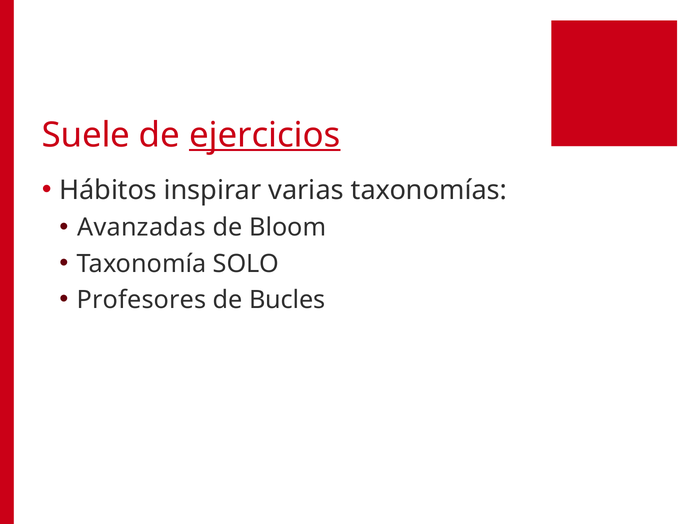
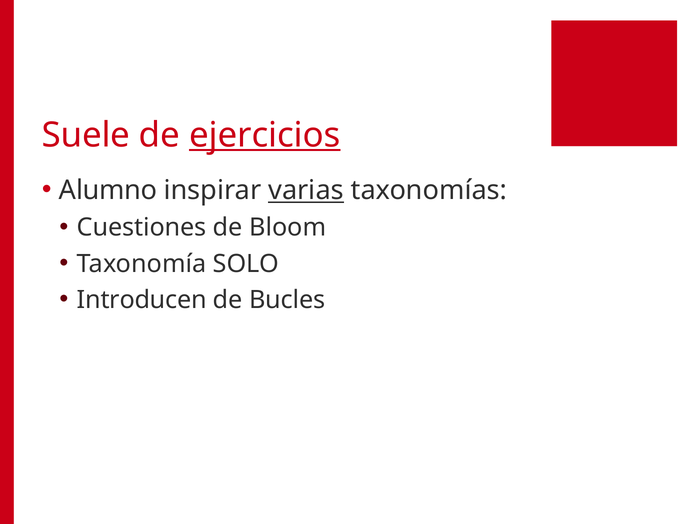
Hábitos: Hábitos -> Alumno (108, 191)
varias underline: none -> present (306, 191)
Avanzadas: Avanzadas -> Cuestiones (142, 228)
Profesores: Profesores -> Introducen (142, 300)
